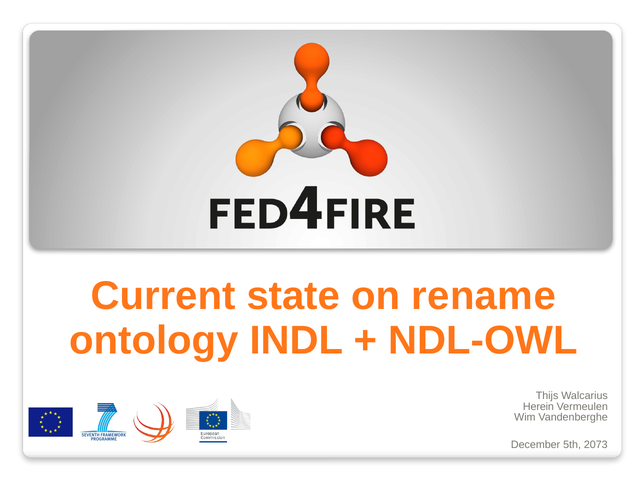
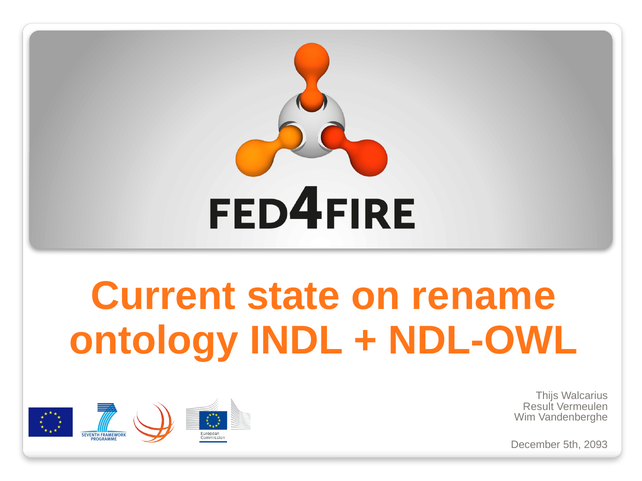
Herein: Herein -> Result (538, 407)
2073: 2073 -> 2093 (596, 445)
